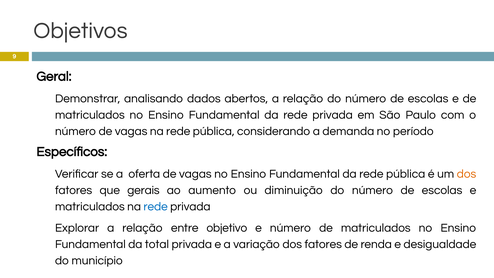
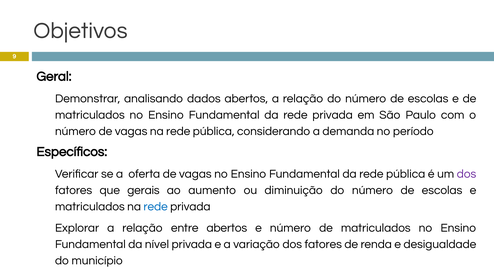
dos colour: orange -> purple (467, 174)
entre objetivo: objetivo -> abertos (227, 228)
total: total -> nível (157, 244)
